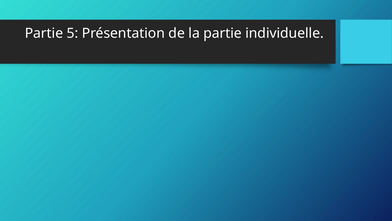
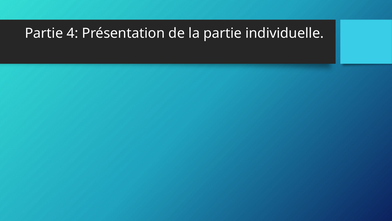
5: 5 -> 4 (73, 33)
